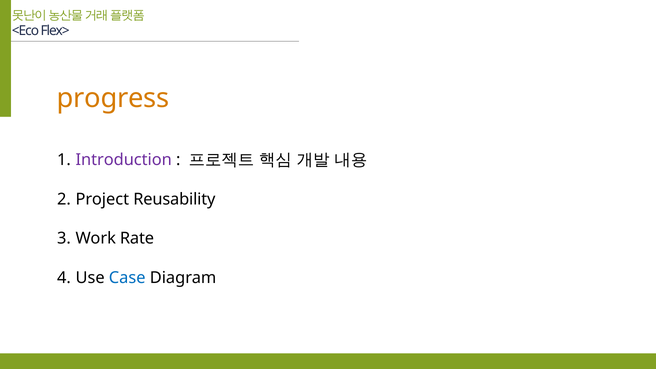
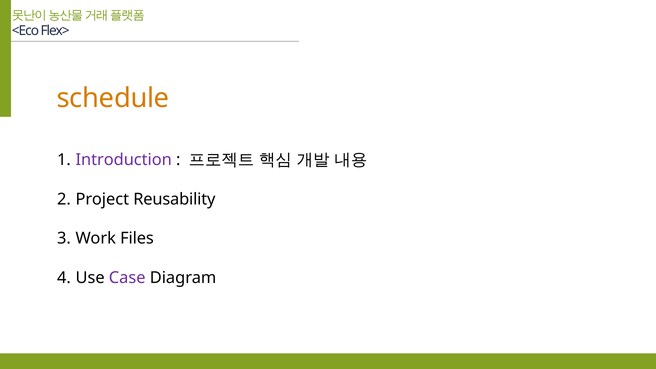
progress: progress -> schedule (113, 98)
Rate: Rate -> Files (137, 239)
Case colour: blue -> purple (127, 278)
